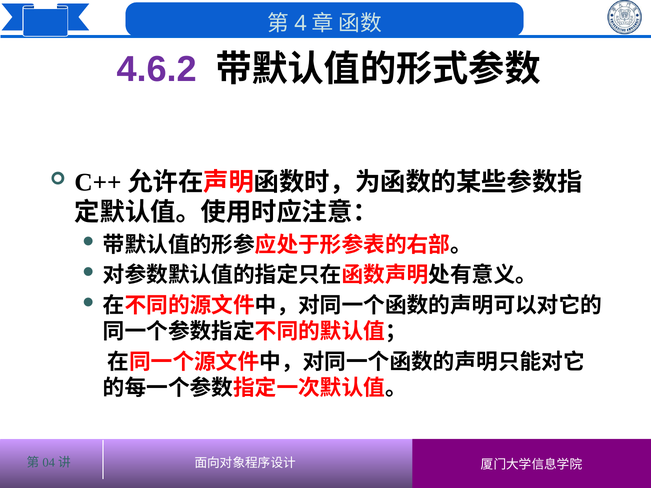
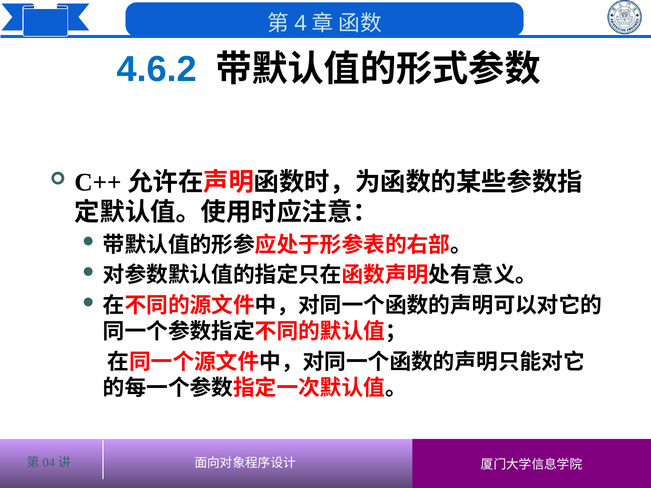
4.6.2 colour: purple -> blue (157, 69)
